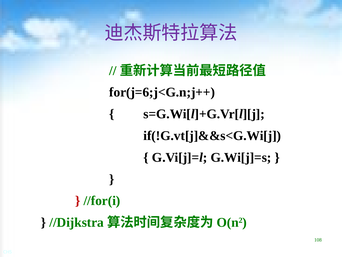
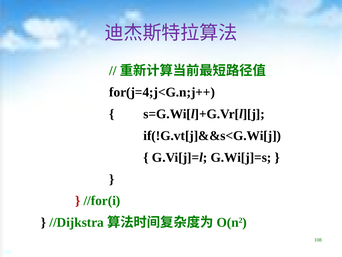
for(j=6;j<G.n;j++: for(j=6;j<G.n;j++ -> for(j=4;j<G.n;j++ (162, 92)
